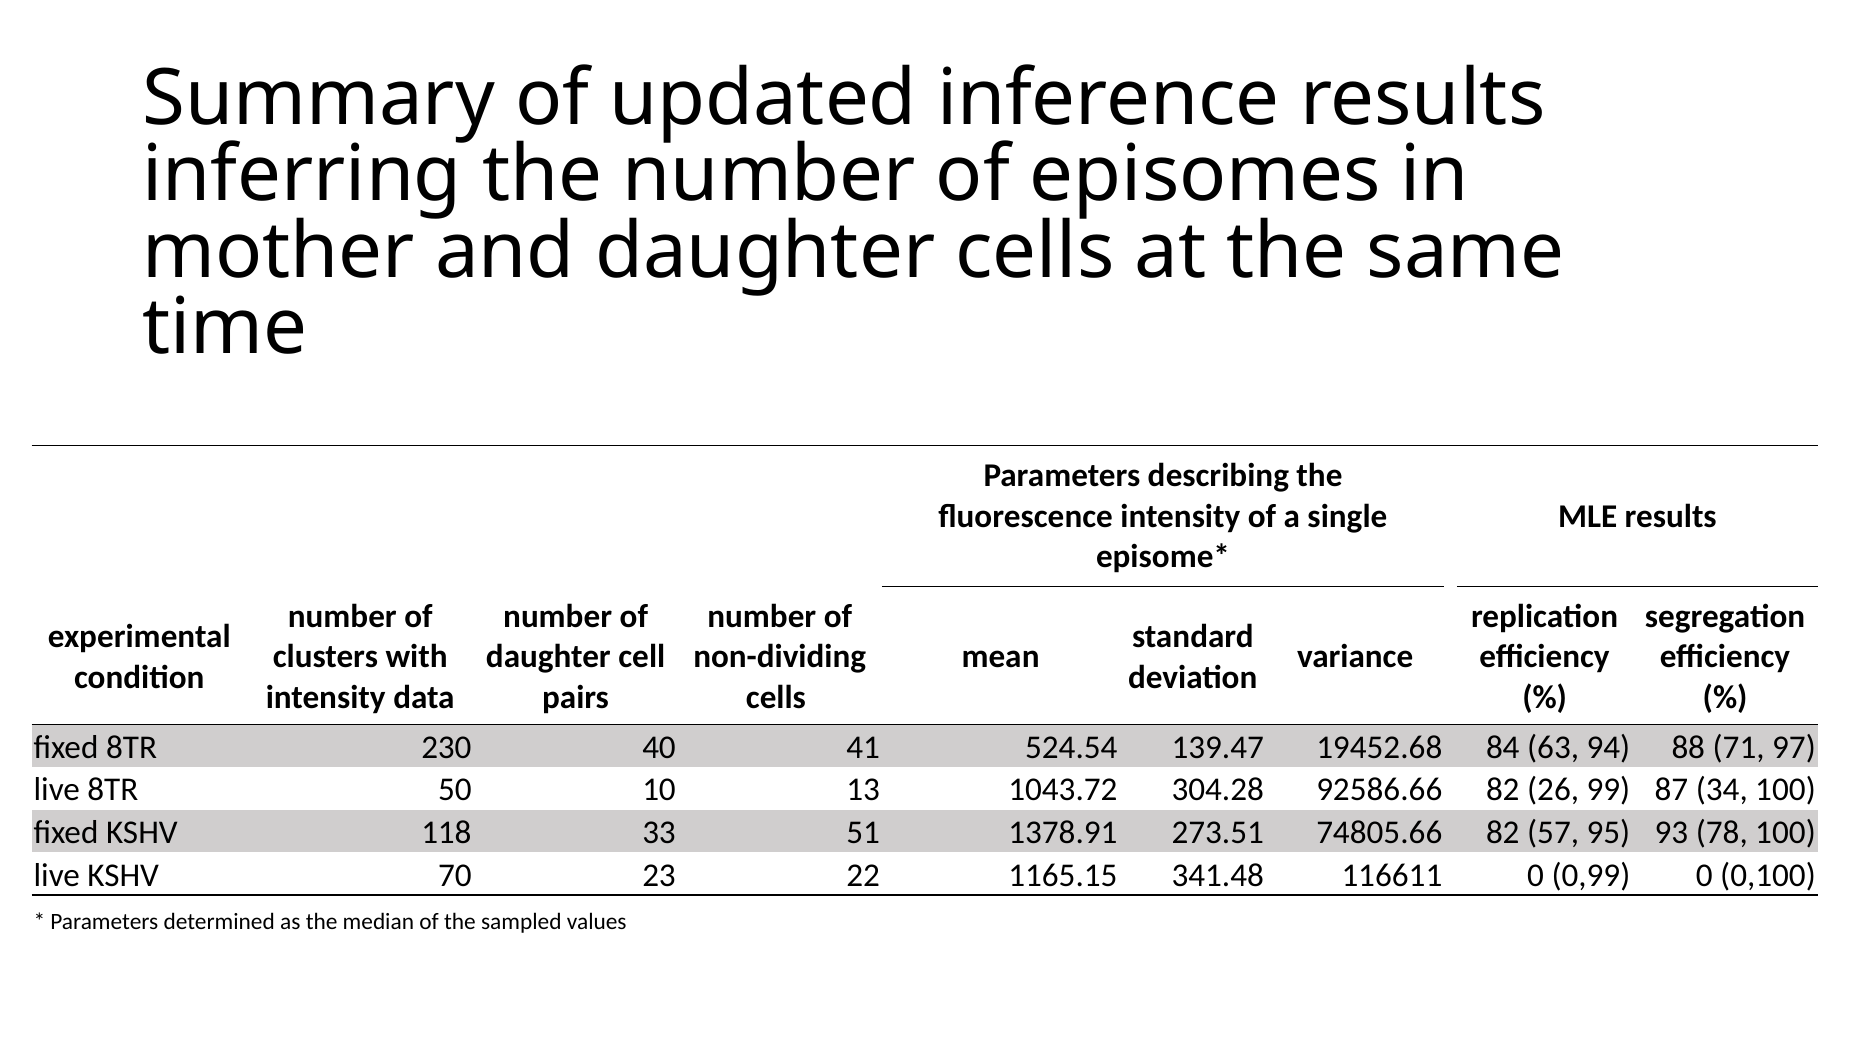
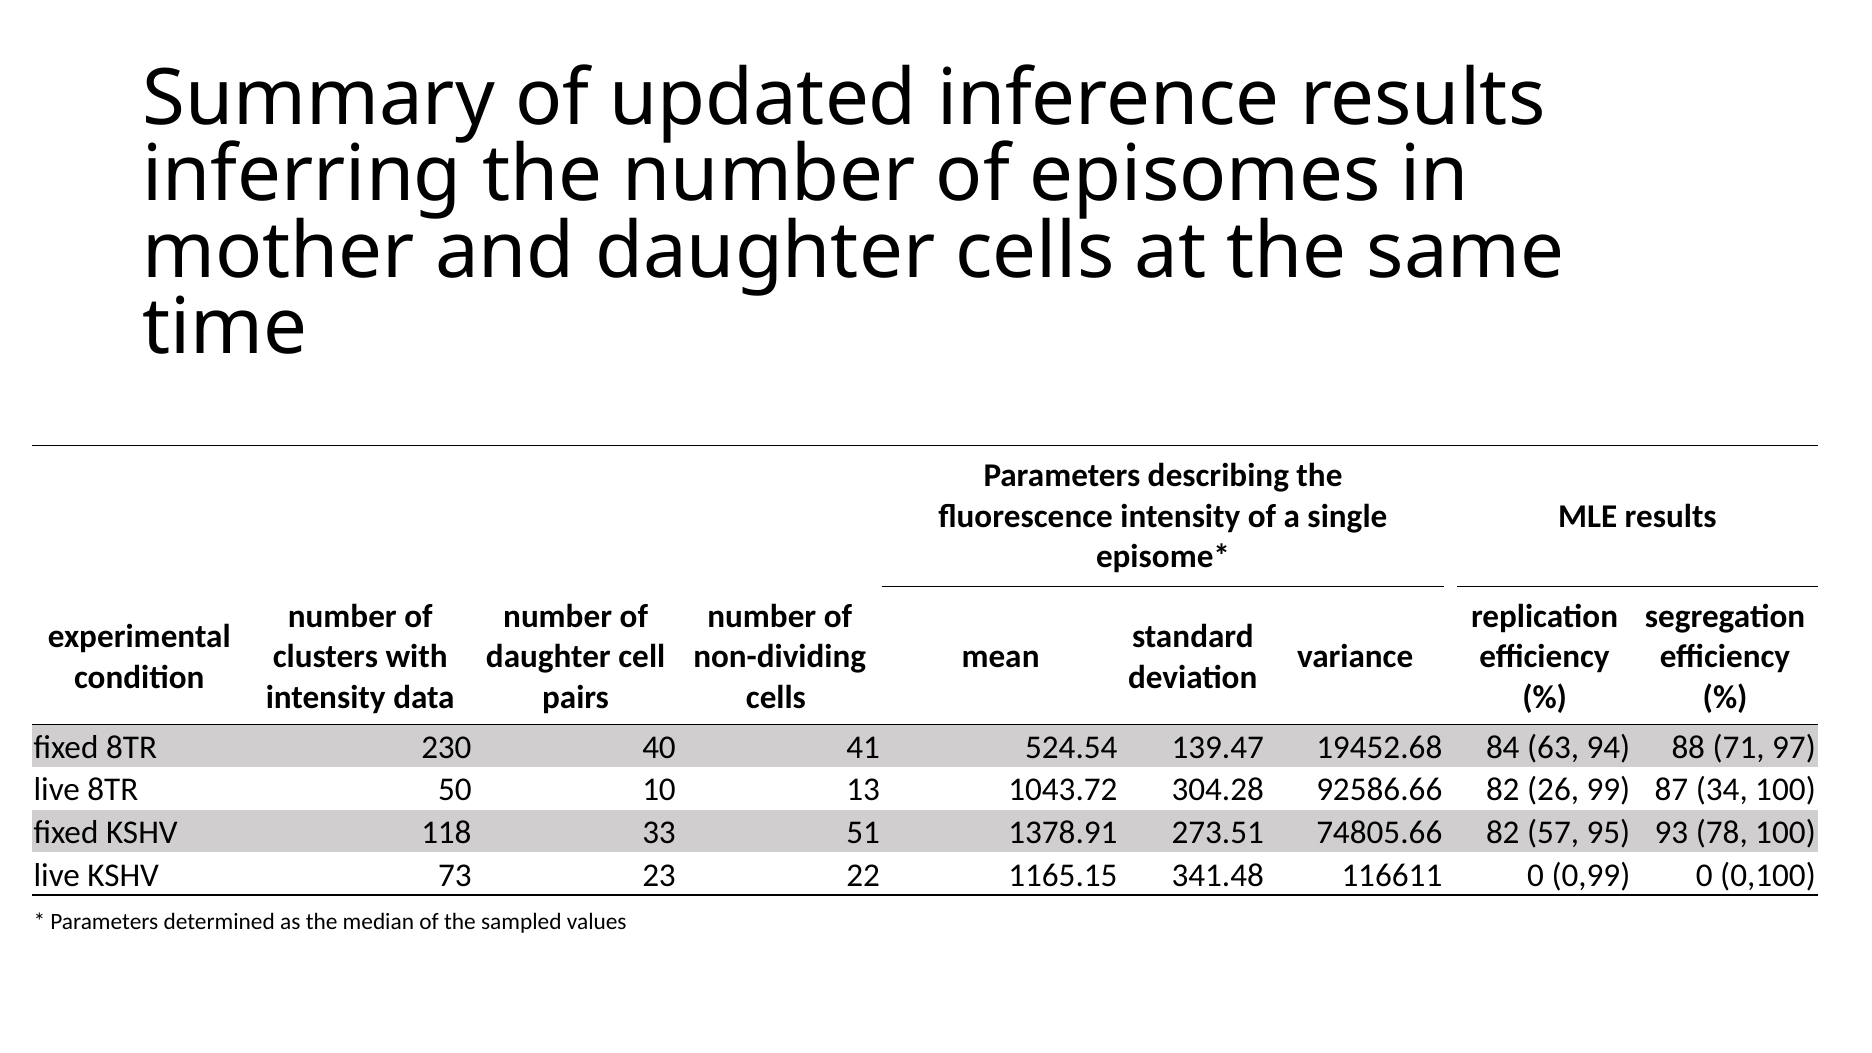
70: 70 -> 73 (455, 875)
